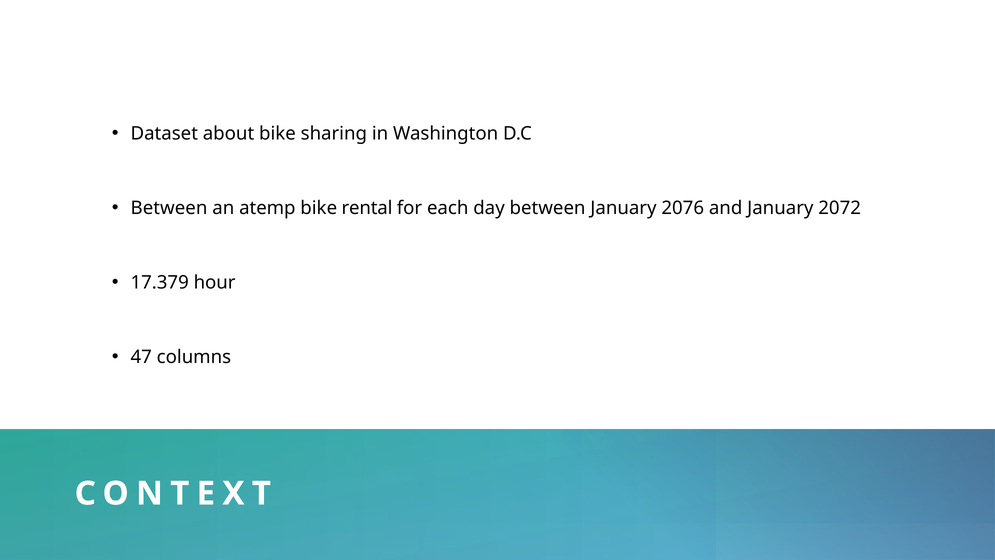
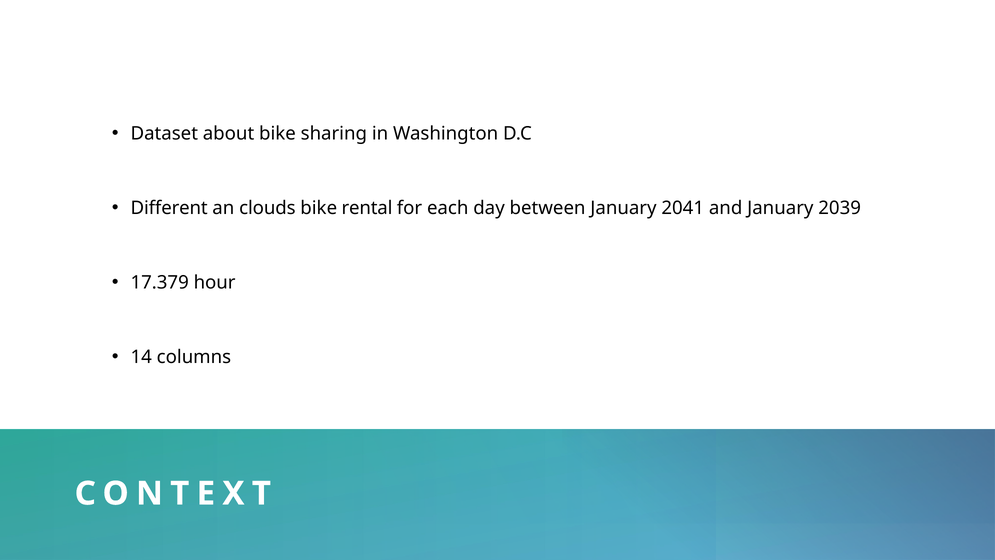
Between: Between -> Different (169, 208)
atemp: atemp -> clouds (267, 208)
2076: 2076 -> 2041 (683, 208)
2072: 2072 -> 2039 (840, 208)
47: 47 -> 14 (141, 357)
